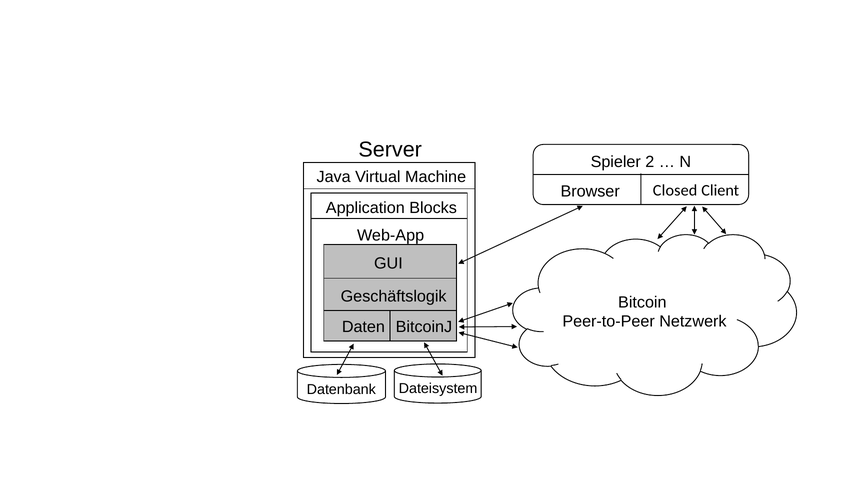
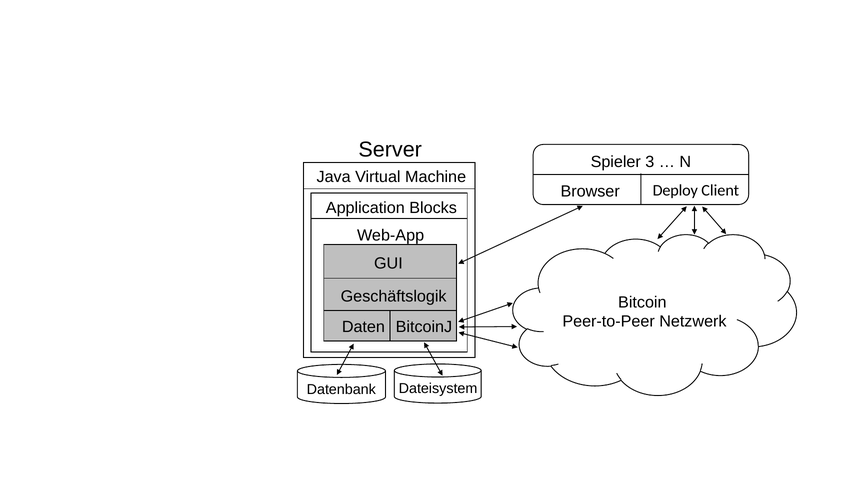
2: 2 -> 3 (650, 162)
Closed: Closed -> Deploy (675, 191)
